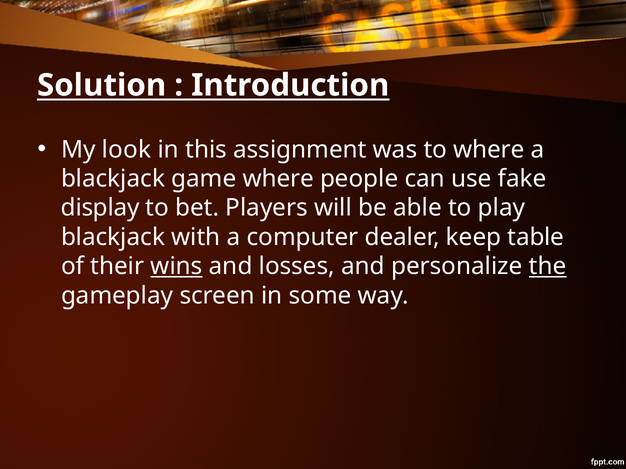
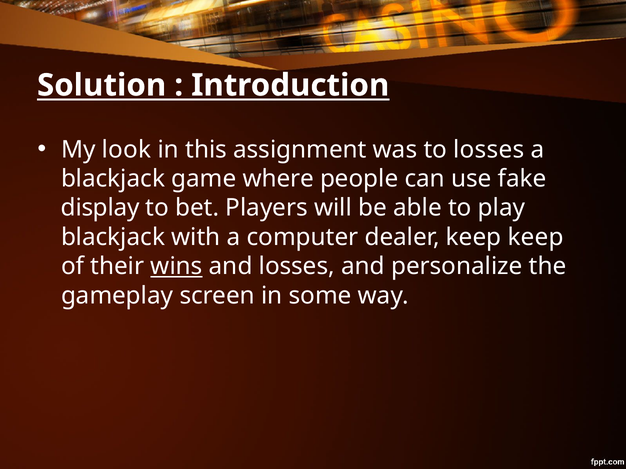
to where: where -> losses (489, 150)
keep table: table -> keep (536, 237)
the underline: present -> none (548, 267)
